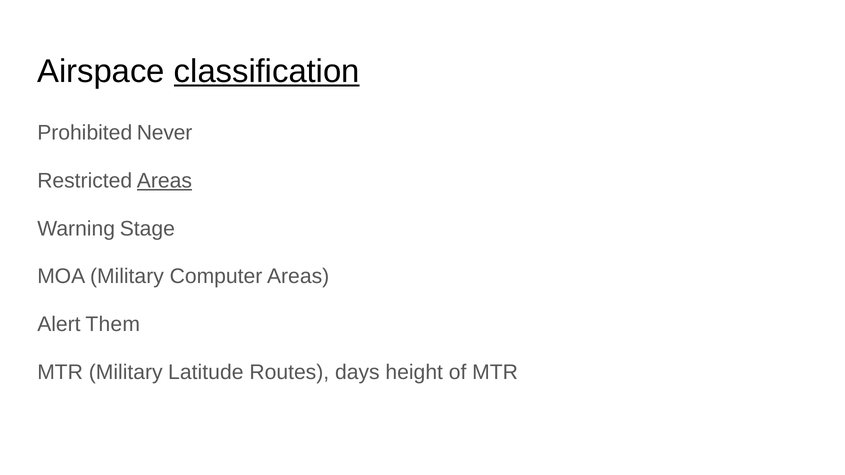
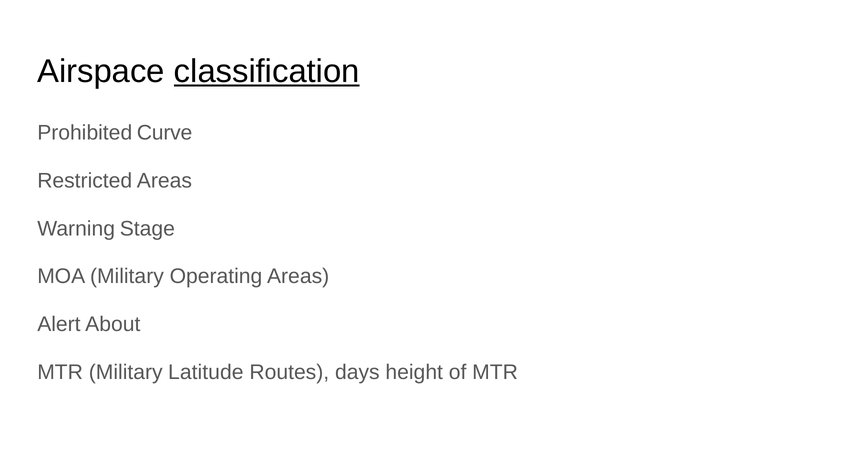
Never: Never -> Curve (165, 133)
Areas underline: present -> none (164, 181)
Computer: Computer -> Operating (216, 277)
Them: Them -> About (113, 325)
